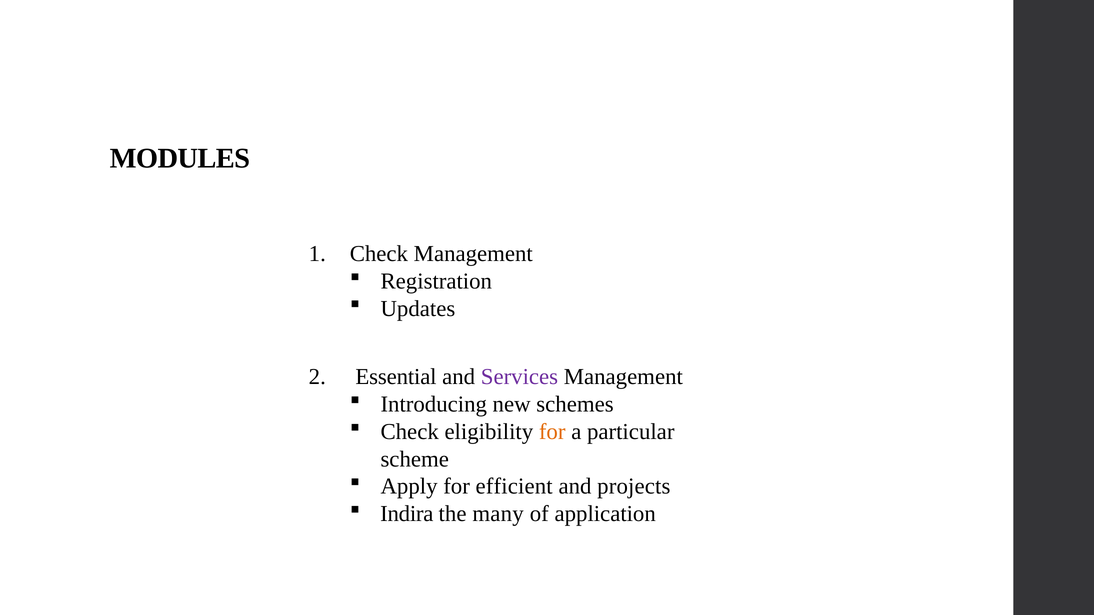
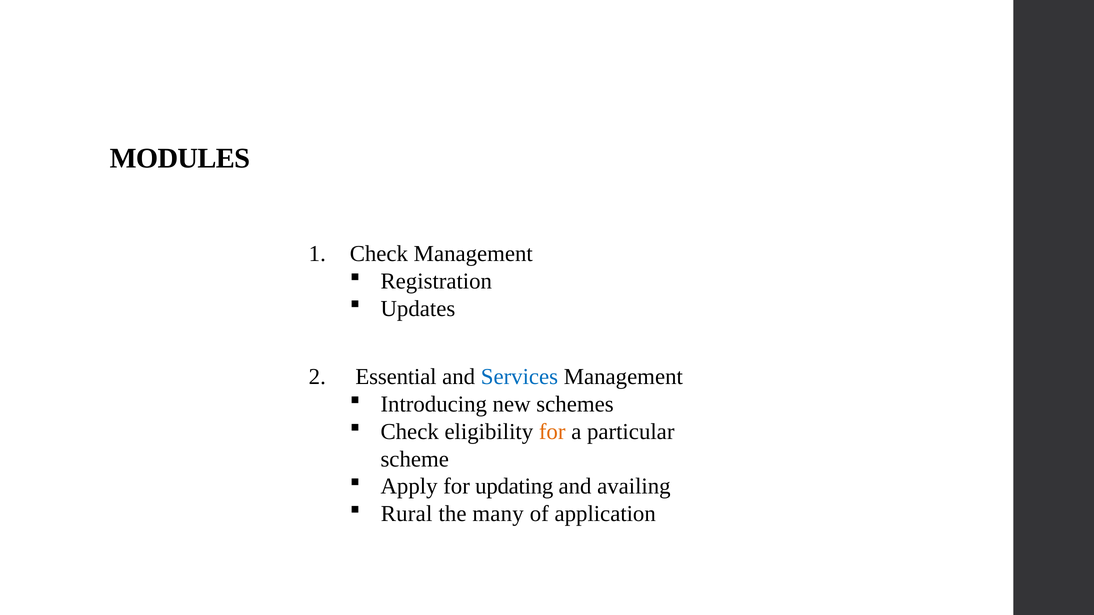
Services colour: purple -> blue (519, 377)
efficient: efficient -> updating (514, 487)
projects: projects -> availing (634, 487)
Indira: Indira -> Rural (407, 514)
